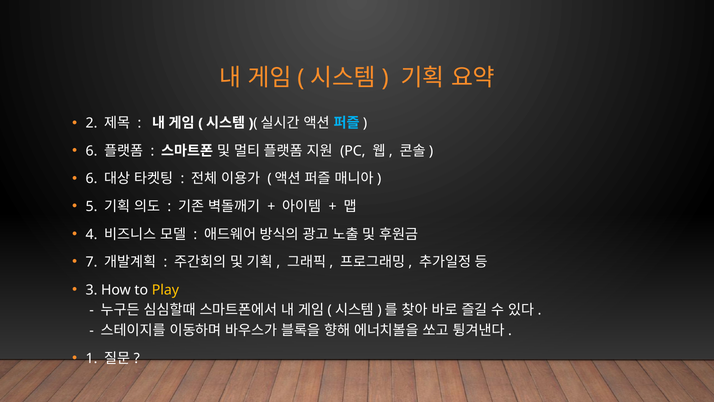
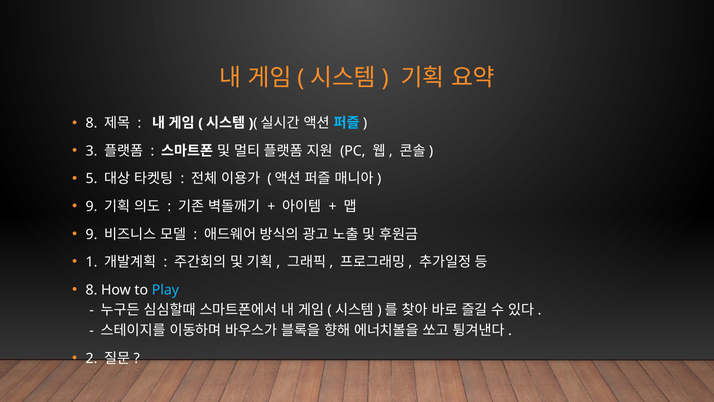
2: 2 -> 8 (92, 123)
6: 6 -> 3 (92, 151)
6: 6 -> 5 (92, 179)
5: 5 -> 9 (92, 206)
4: 4 -> 9 (92, 234)
7: 7 -> 1 (92, 262)
3: 3 -> 8 (92, 290)
Play colour: yellow -> light blue (165, 290)
1: 1 -> 2 (92, 358)
